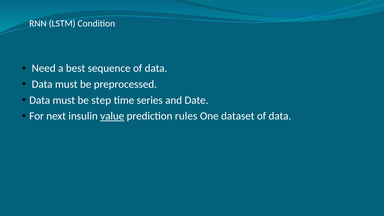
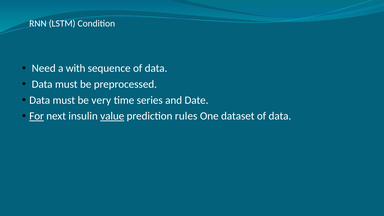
best: best -> with (76, 68)
step: step -> very (101, 100)
For underline: none -> present (37, 116)
